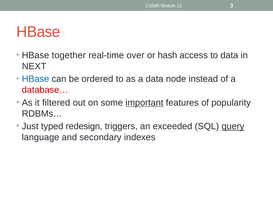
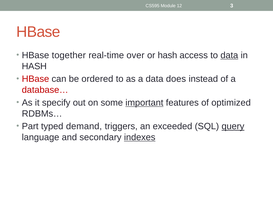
data underline: none -> present (229, 55)
NEXT: NEXT -> HASH (34, 66)
HBase colour: blue -> red (35, 79)
node: node -> does (176, 79)
filtered: filtered -> specify (56, 103)
popularity: popularity -> optimized (231, 103)
Just: Just -> Part (30, 126)
redesign: redesign -> demand (84, 126)
indexes underline: none -> present (140, 137)
